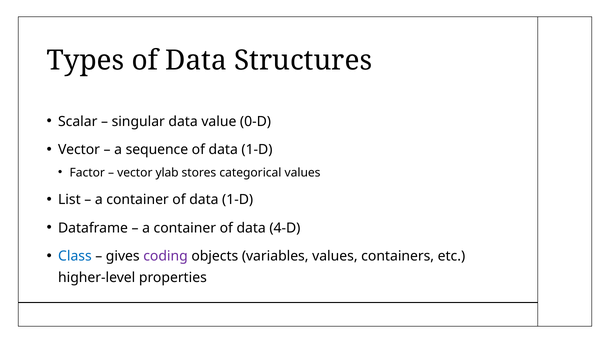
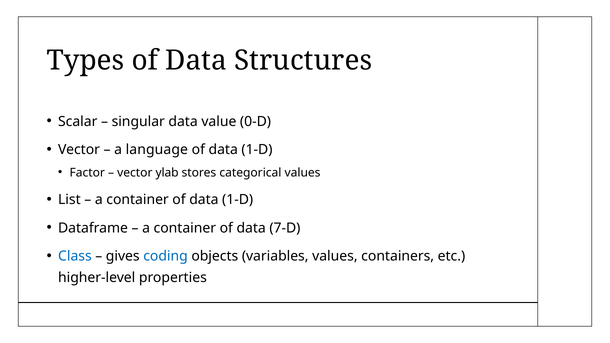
sequence: sequence -> language (157, 150)
4-D: 4-D -> 7-D (285, 228)
coding colour: purple -> blue (166, 256)
